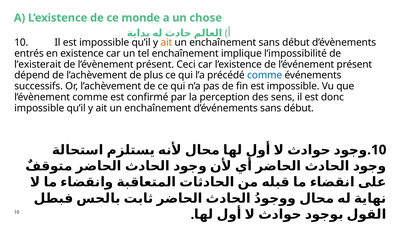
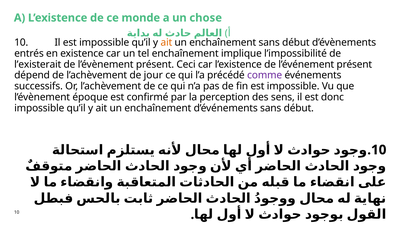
plus: plus -> jour (153, 75)
comme colour: blue -> purple (265, 75)
l’évènement comme: comme -> époque (90, 97)
